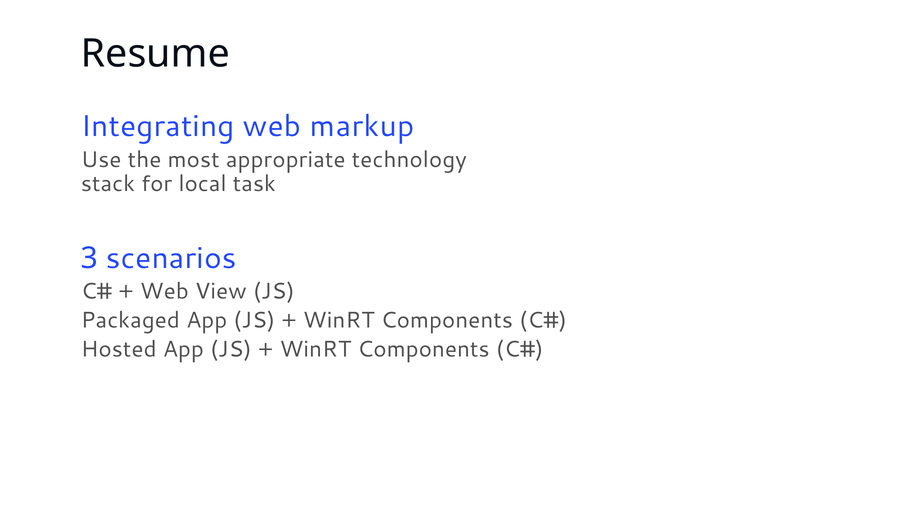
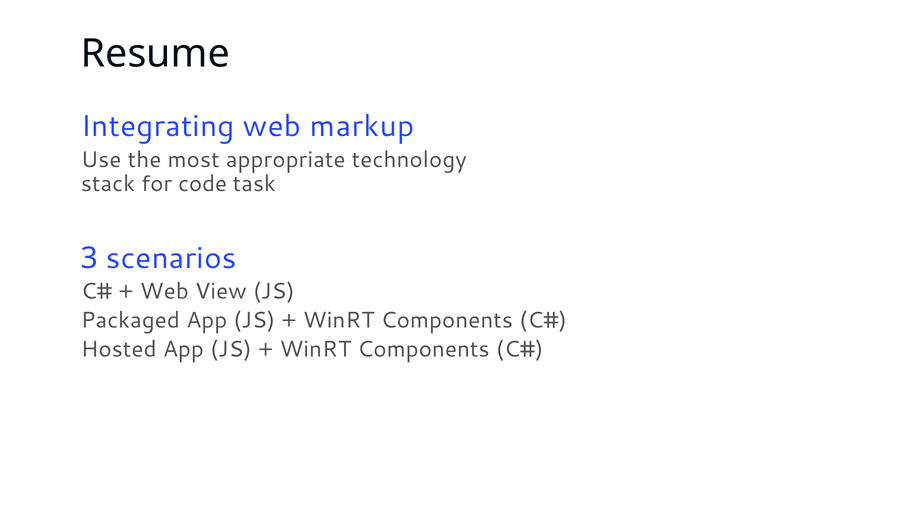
local: local -> code (203, 184)
